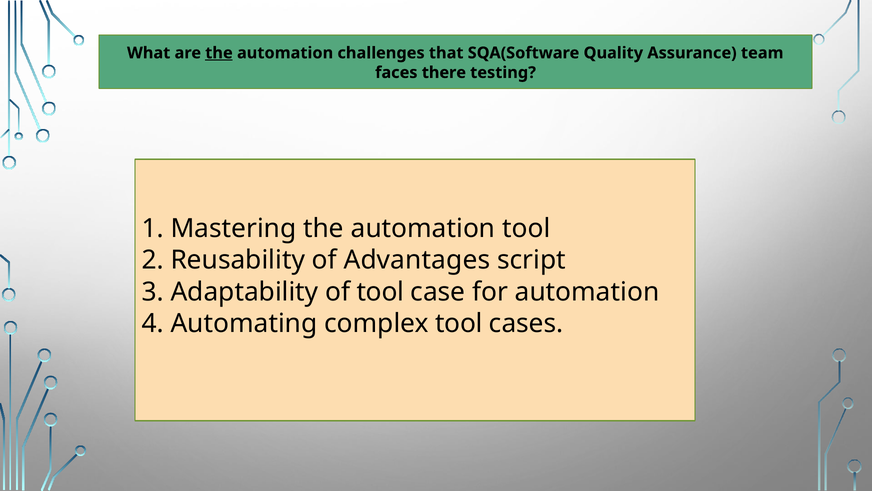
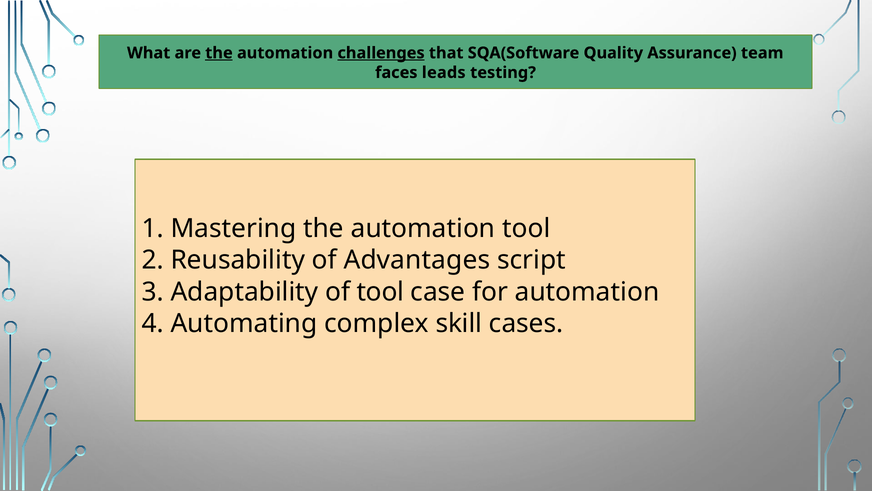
challenges underline: none -> present (381, 53)
there: there -> leads (444, 73)
complex tool: tool -> skill (459, 323)
